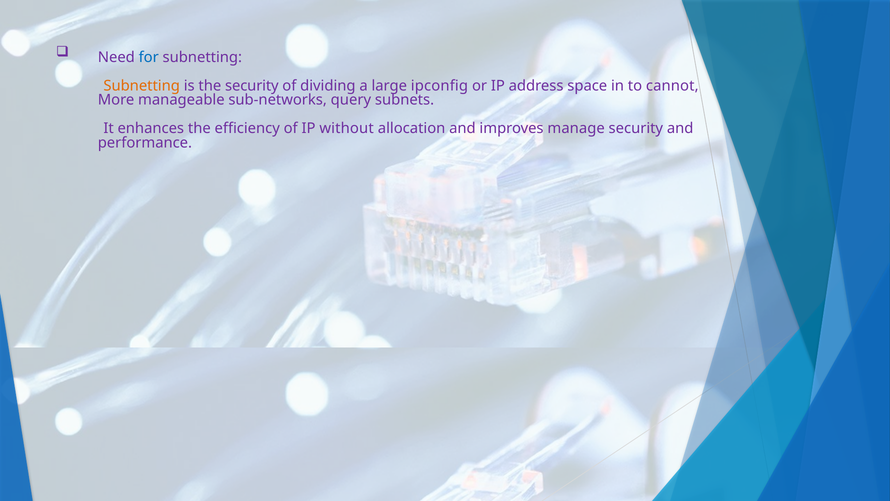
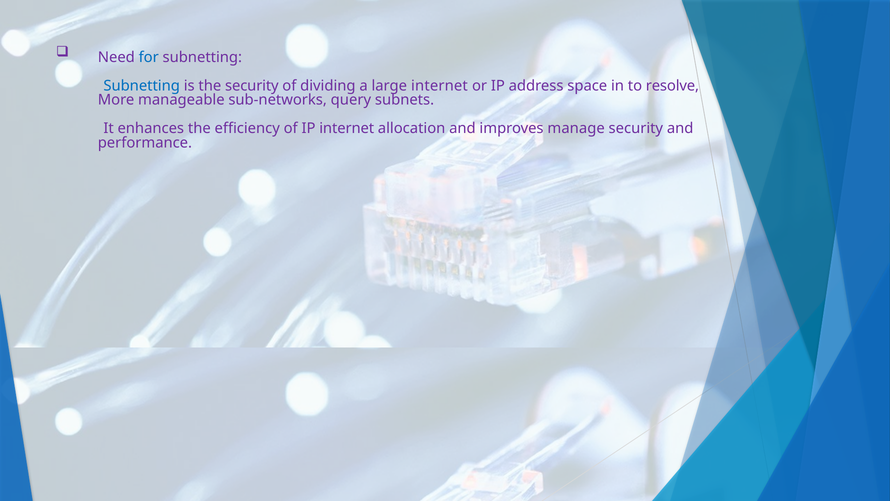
Subnetting colour: orange -> blue (142, 86)
large ipconfig: ipconfig -> internet (439, 86)
cannot: cannot -> resolve (672, 86)
IP without: without -> internet (347, 128)
